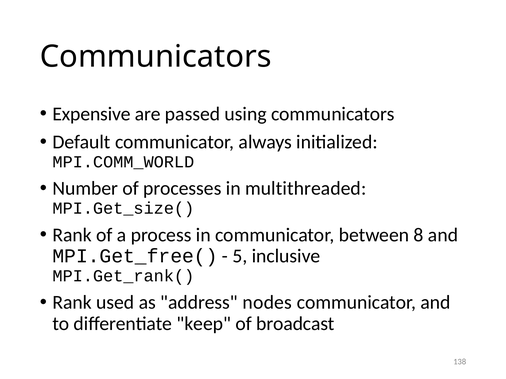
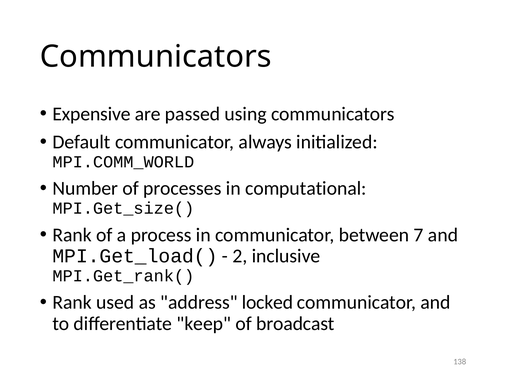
multithreaded: multithreaded -> computational (306, 189)
8: 8 -> 7 (419, 235)
MPI.Get_free(: MPI.Get_free( -> MPI.Get_load( (135, 256)
5: 5 -> 2 (240, 256)
nodes: nodes -> locked (267, 303)
